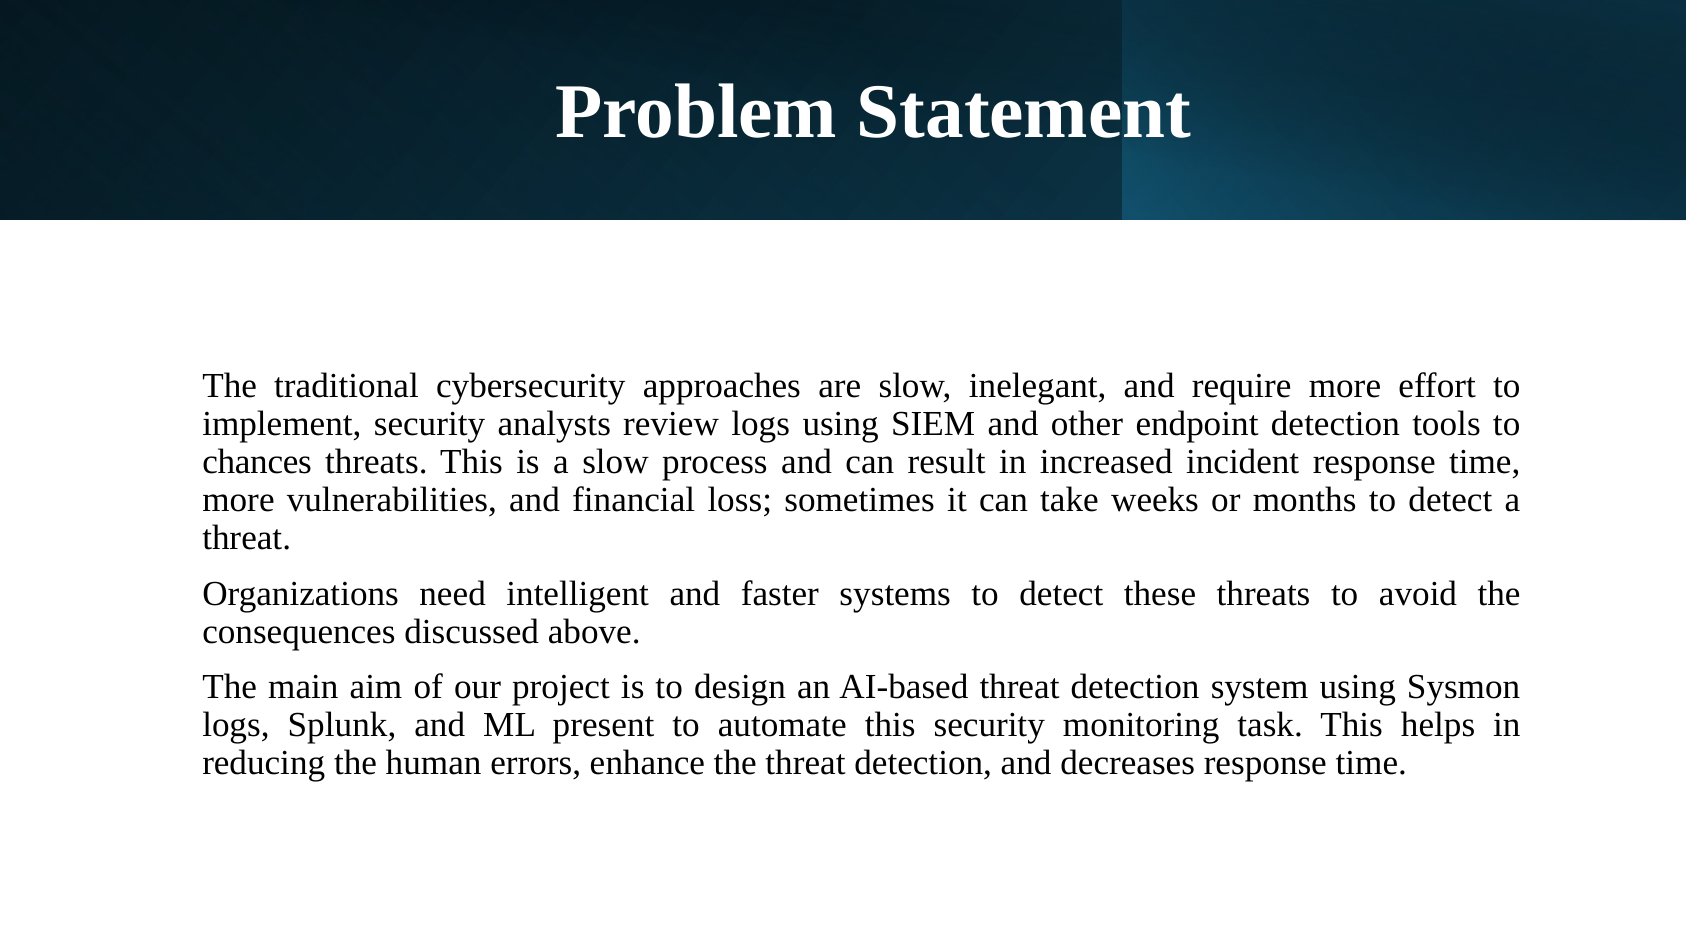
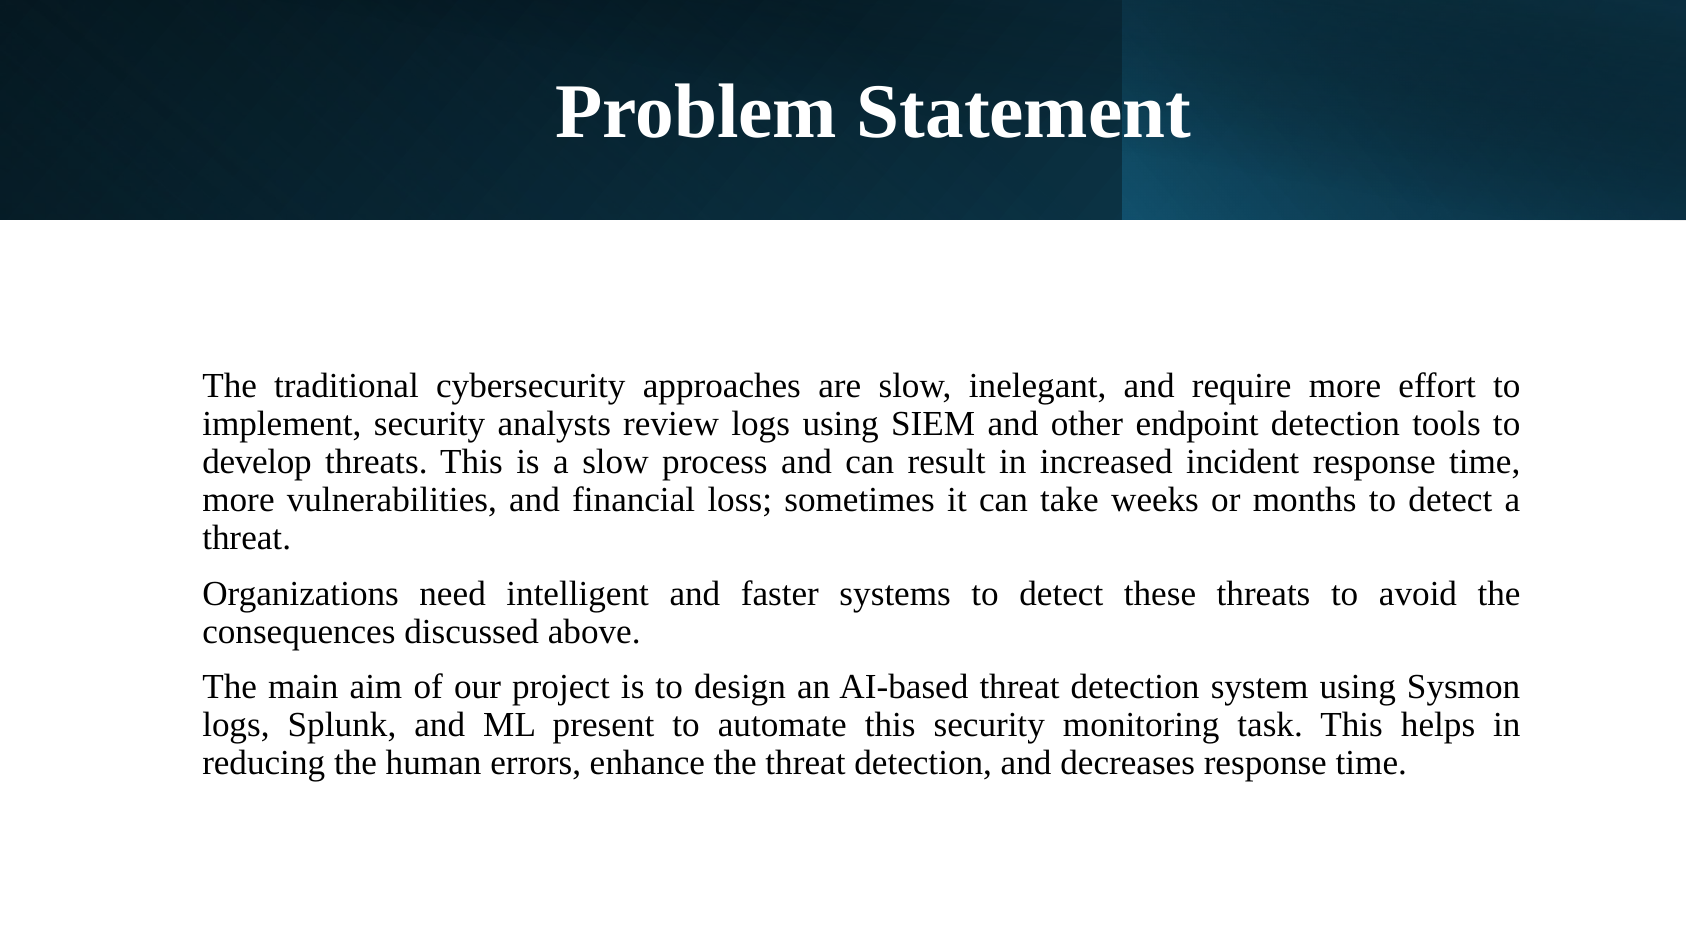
chances: chances -> develop (257, 462)
